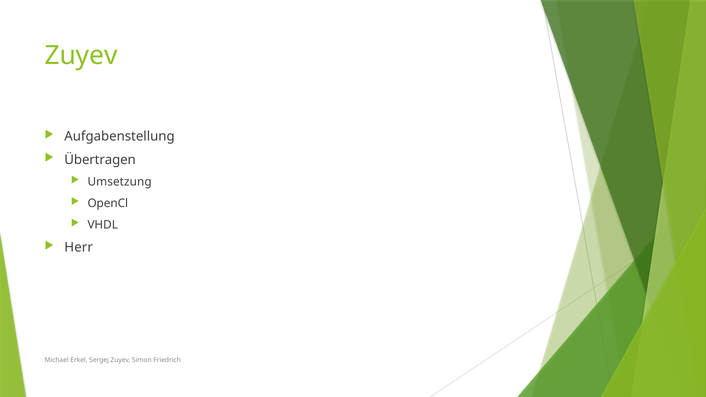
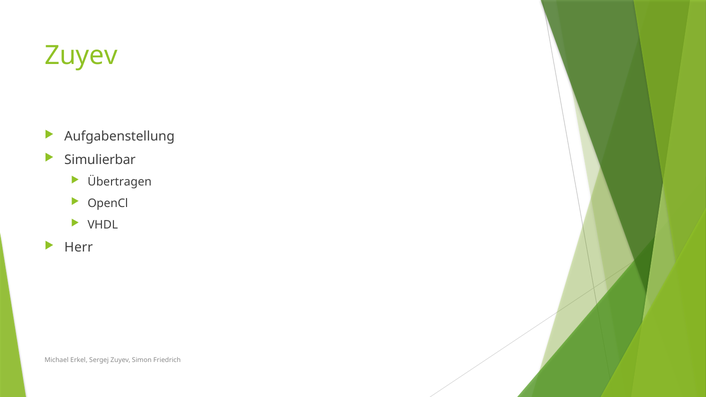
Übertragen: Übertragen -> Simulierbar (100, 160)
Umsetzung: Umsetzung -> Übertragen (120, 182)
